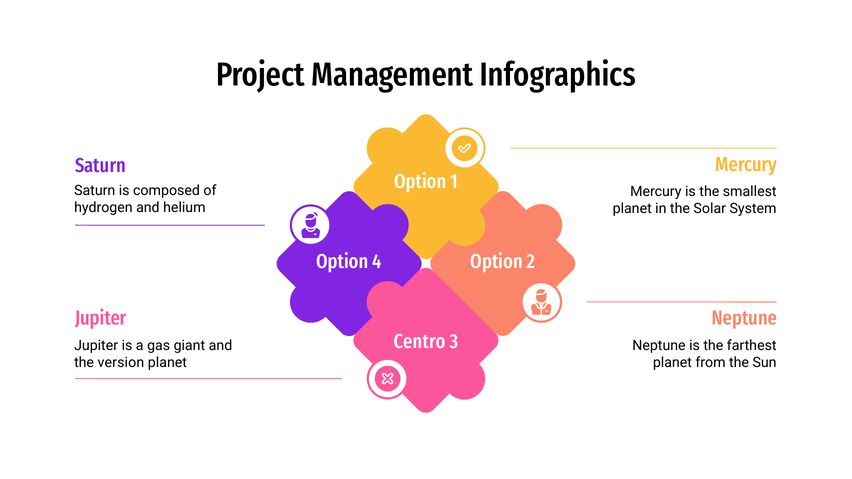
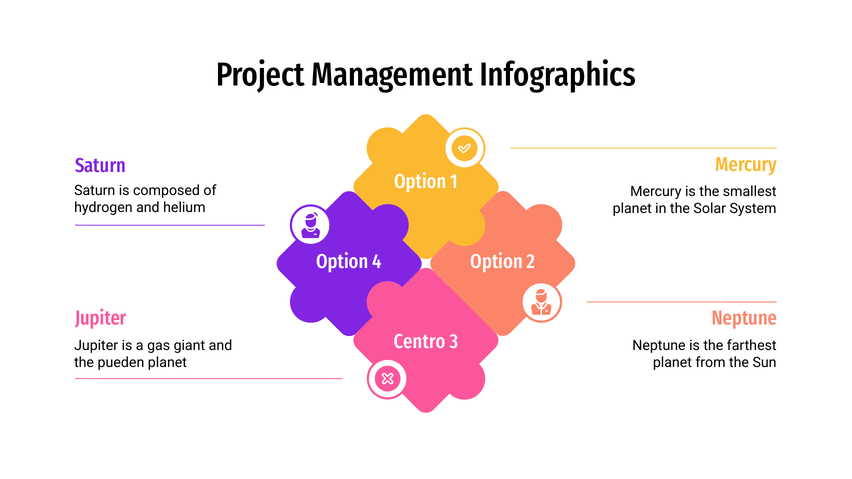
version: version -> pueden (121, 363)
